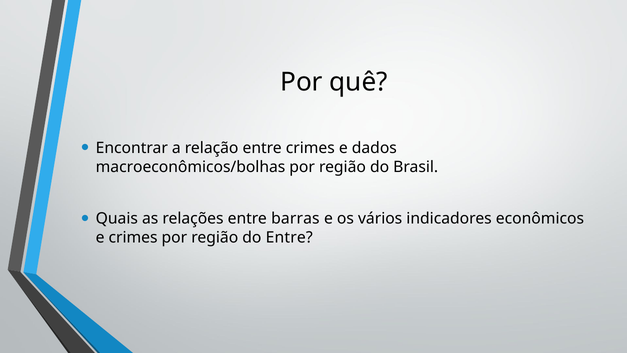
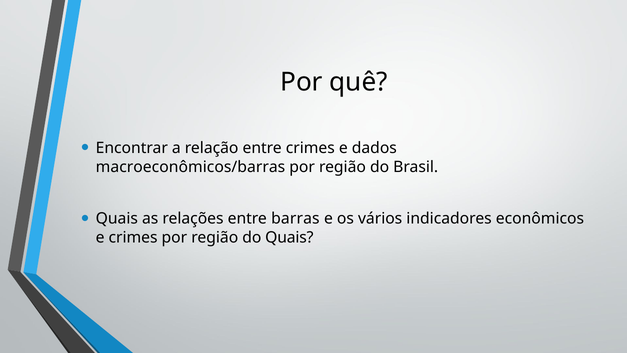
macroeconômicos/bolhas: macroeconômicos/bolhas -> macroeconômicos/barras (190, 167)
do Entre: Entre -> Quais (289, 237)
